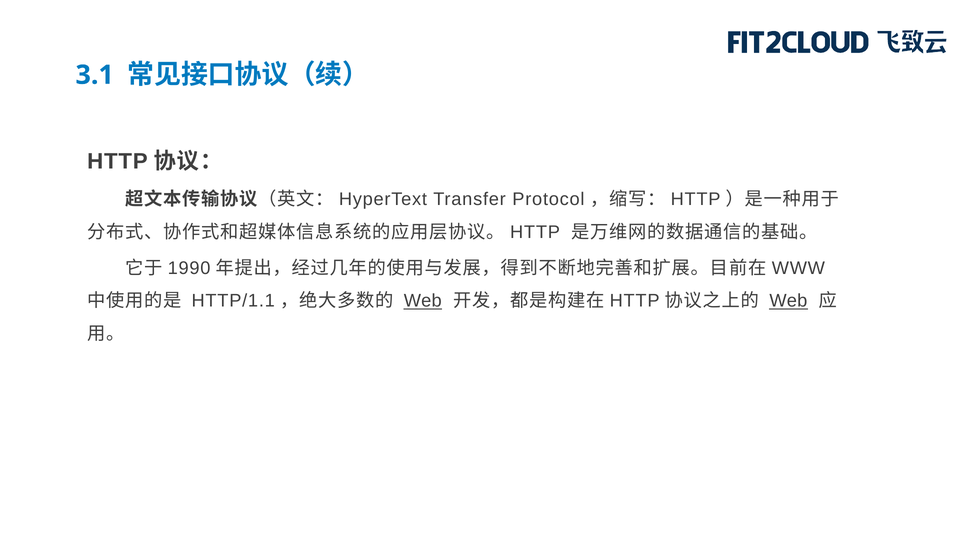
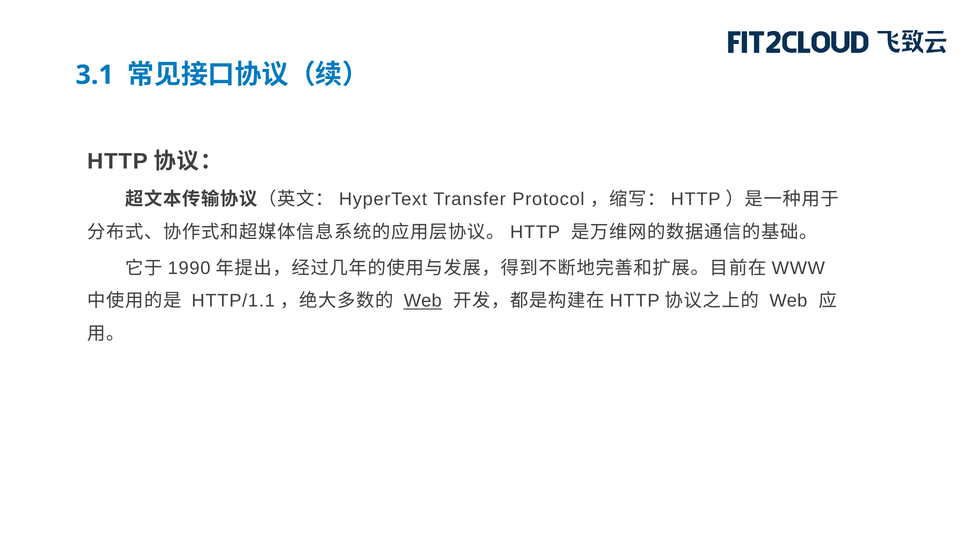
Web underline: present -> none (788, 301)
